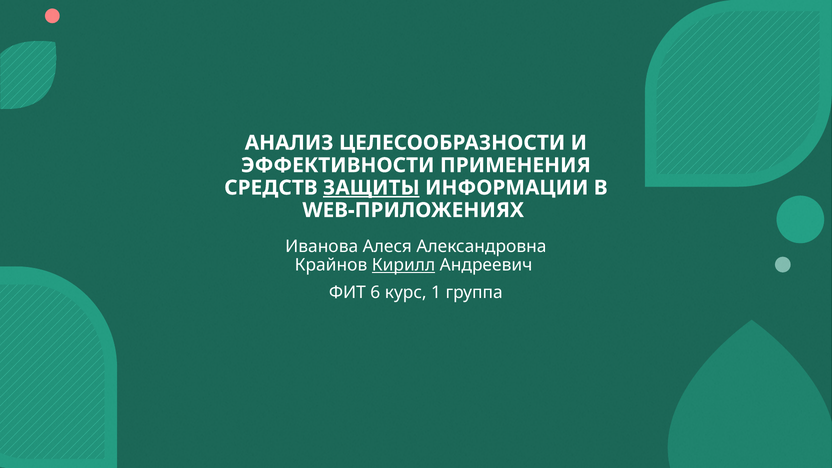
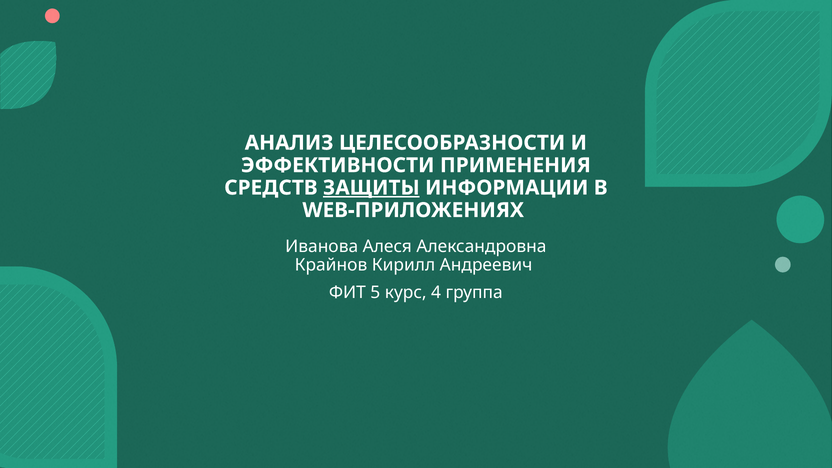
Кирилл underline: present -> none (403, 265)
6: 6 -> 5 (375, 293)
1: 1 -> 4 (436, 293)
